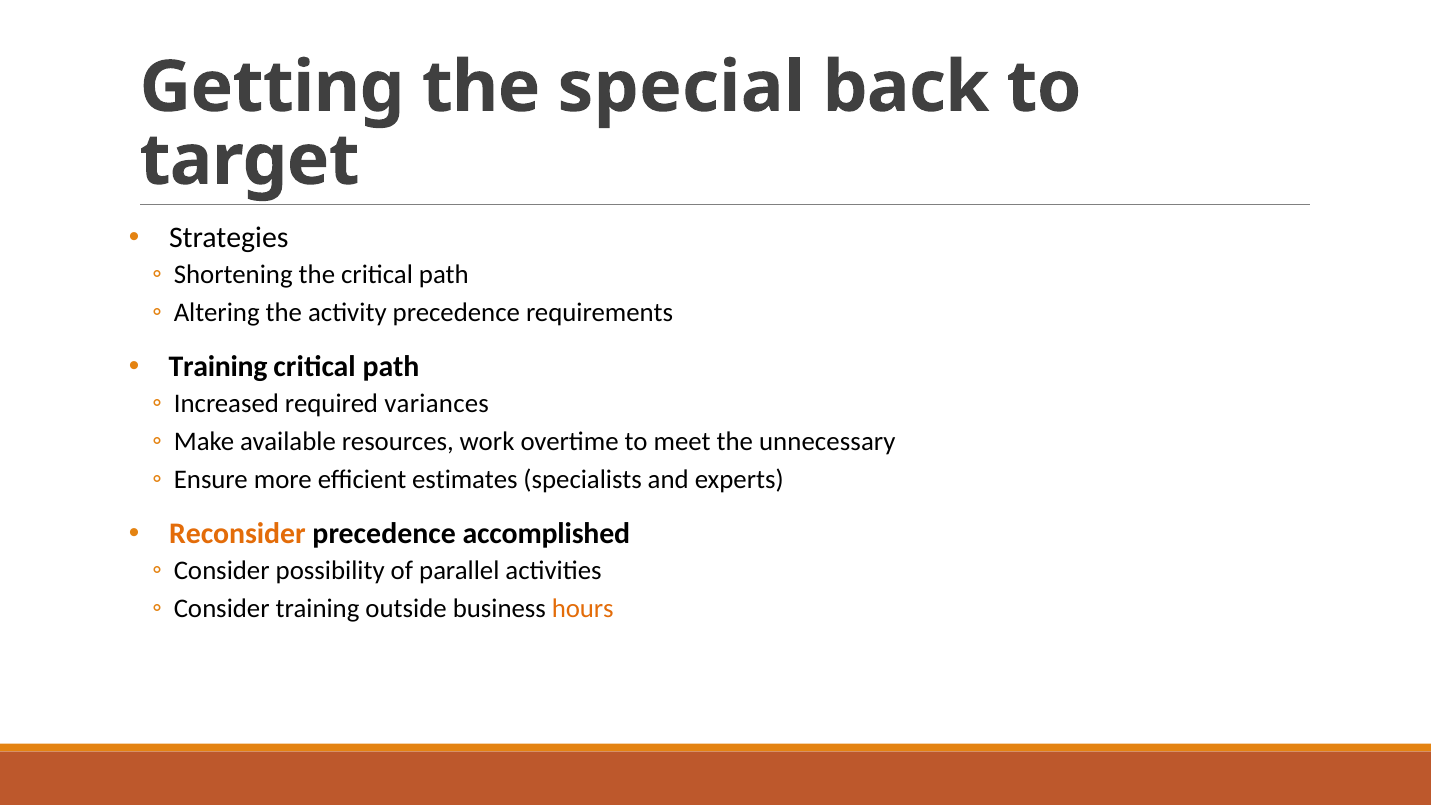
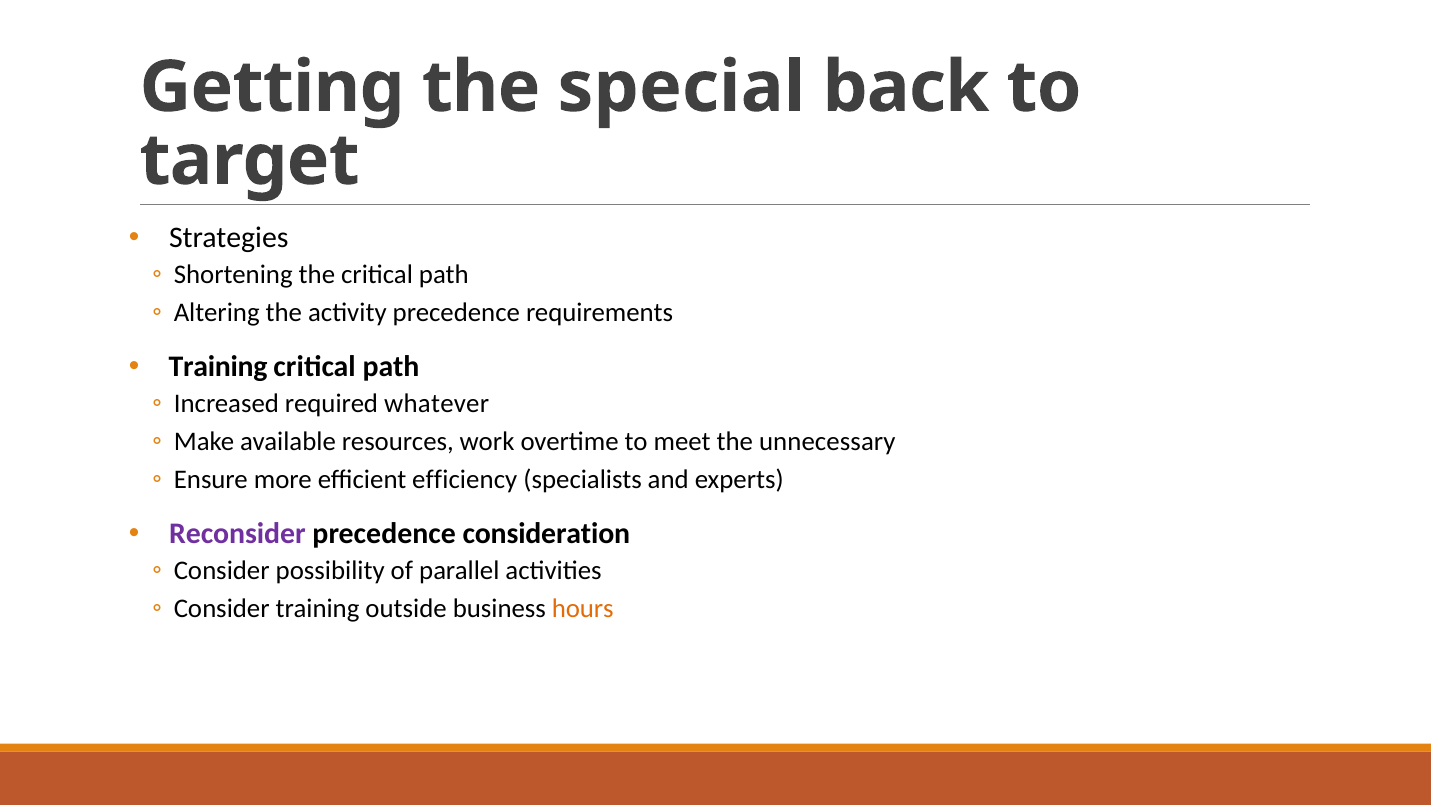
variances: variances -> whatever (437, 403)
estimates: estimates -> efficiency (465, 479)
Reconsider colour: orange -> purple (237, 534)
accomplished: accomplished -> consideration (546, 534)
